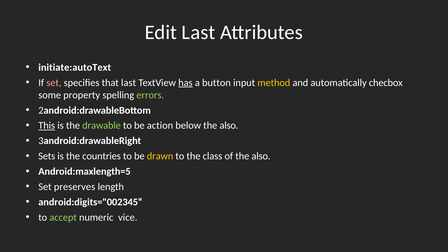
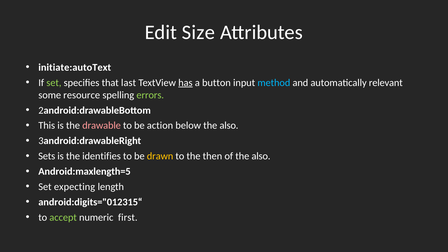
Edit Last: Last -> Size (198, 33)
set colour: pink -> light green (54, 83)
method colour: yellow -> light blue (274, 83)
checbox: checbox -> relevant (386, 83)
property: property -> resource (82, 95)
This underline: present -> none (47, 126)
drawable colour: light green -> pink (102, 126)
countries: countries -> identifies (102, 156)
class: class -> then (212, 156)
preserves: preserves -> expecting (75, 187)
android:digits="002345“: android:digits="002345“ -> android:digits="012315“ (90, 202)
vice: vice -> first (128, 217)
